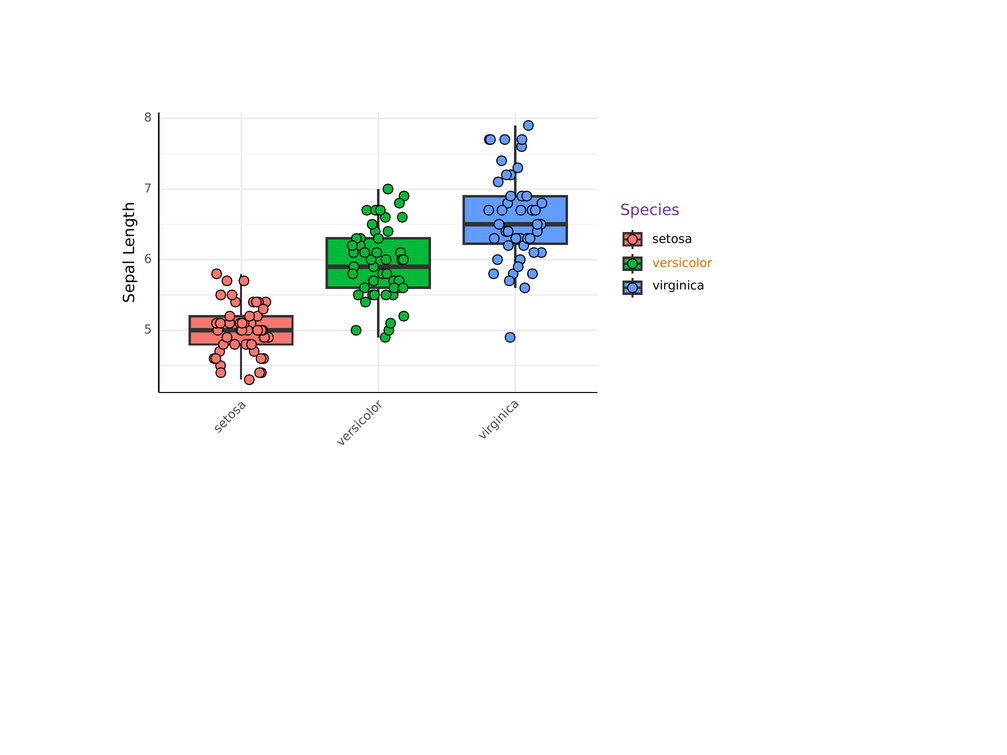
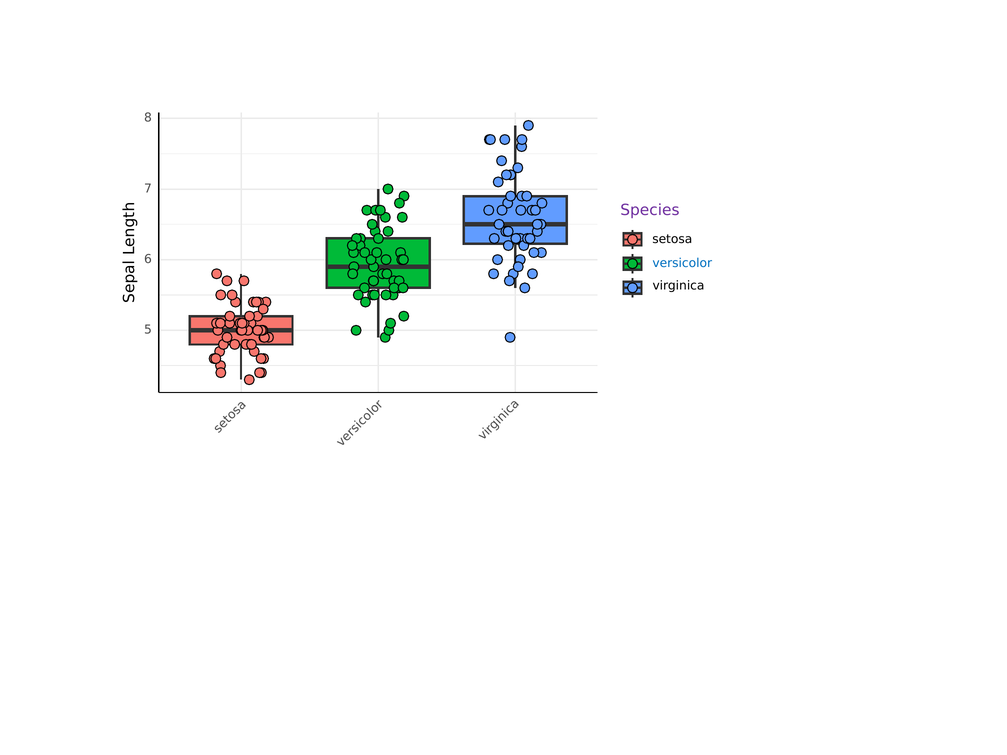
versicolor colour: orange -> blue (682, 263)
